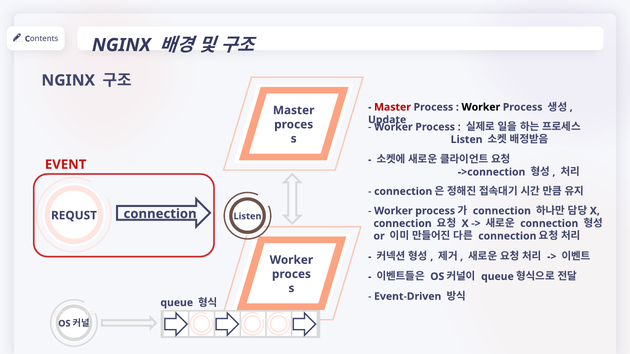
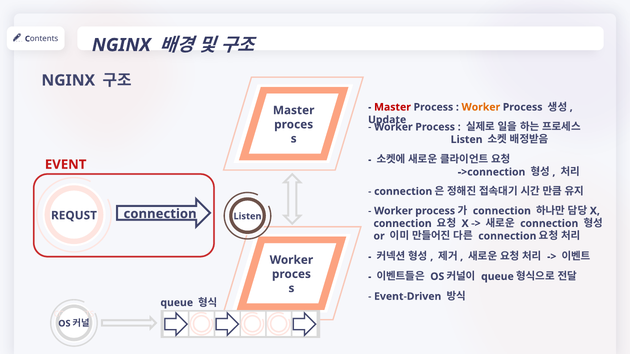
Worker colour: black -> orange (481, 107)
